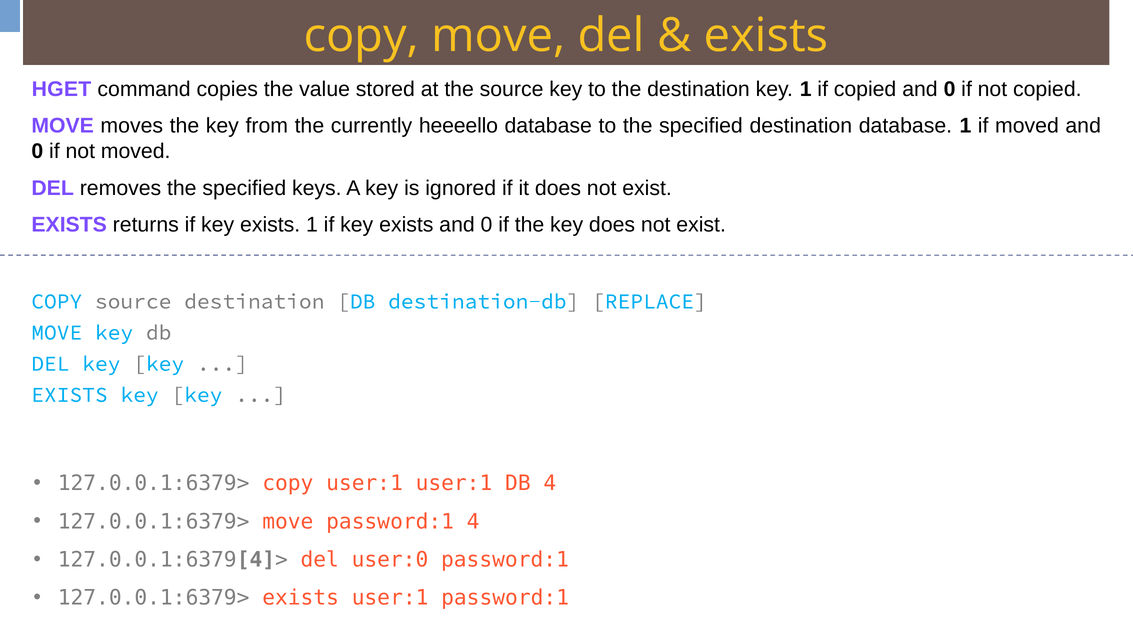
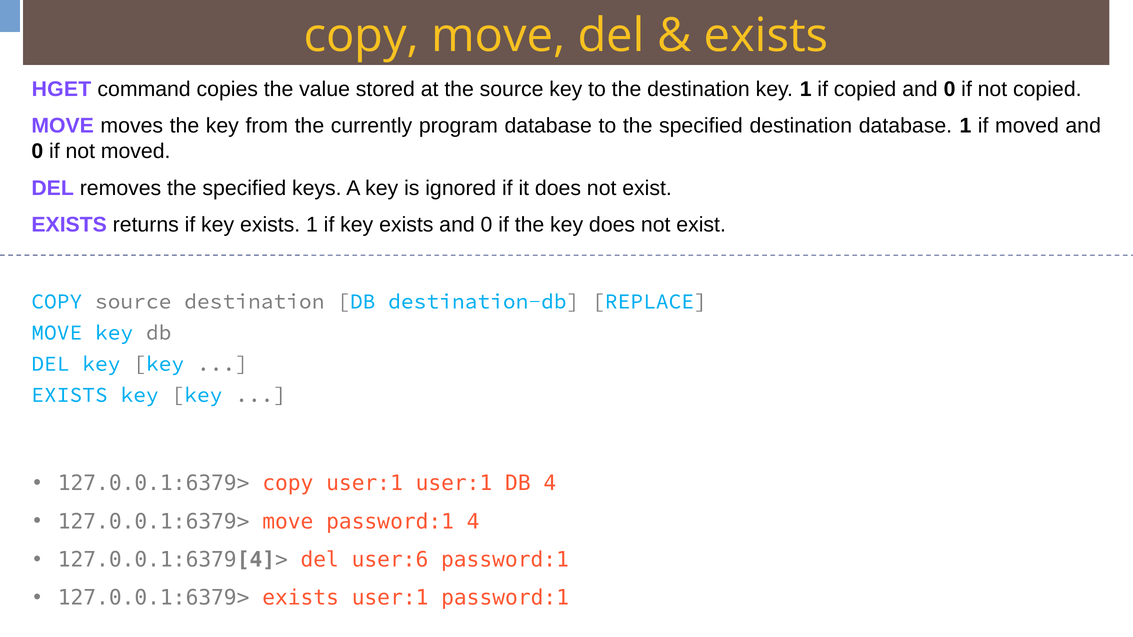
heeeello: heeeello -> program (458, 126)
user:0: user:0 -> user:6 (390, 560)
